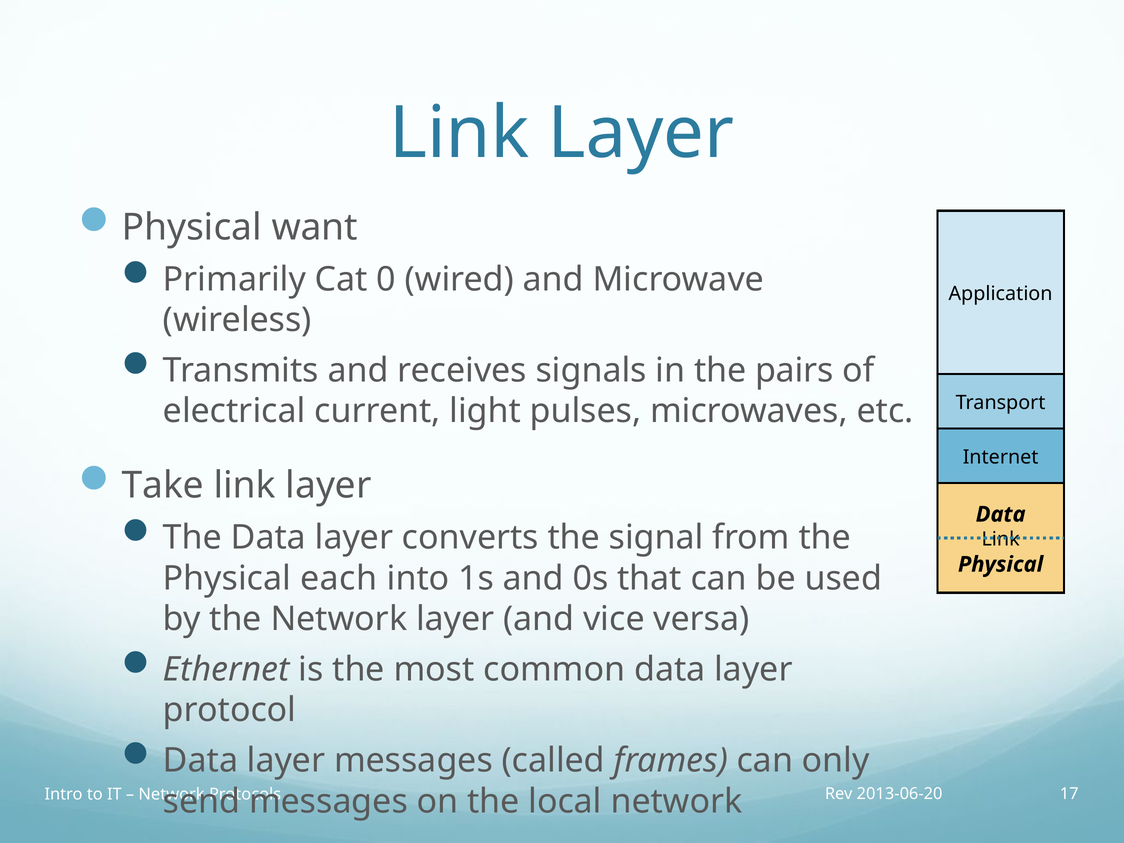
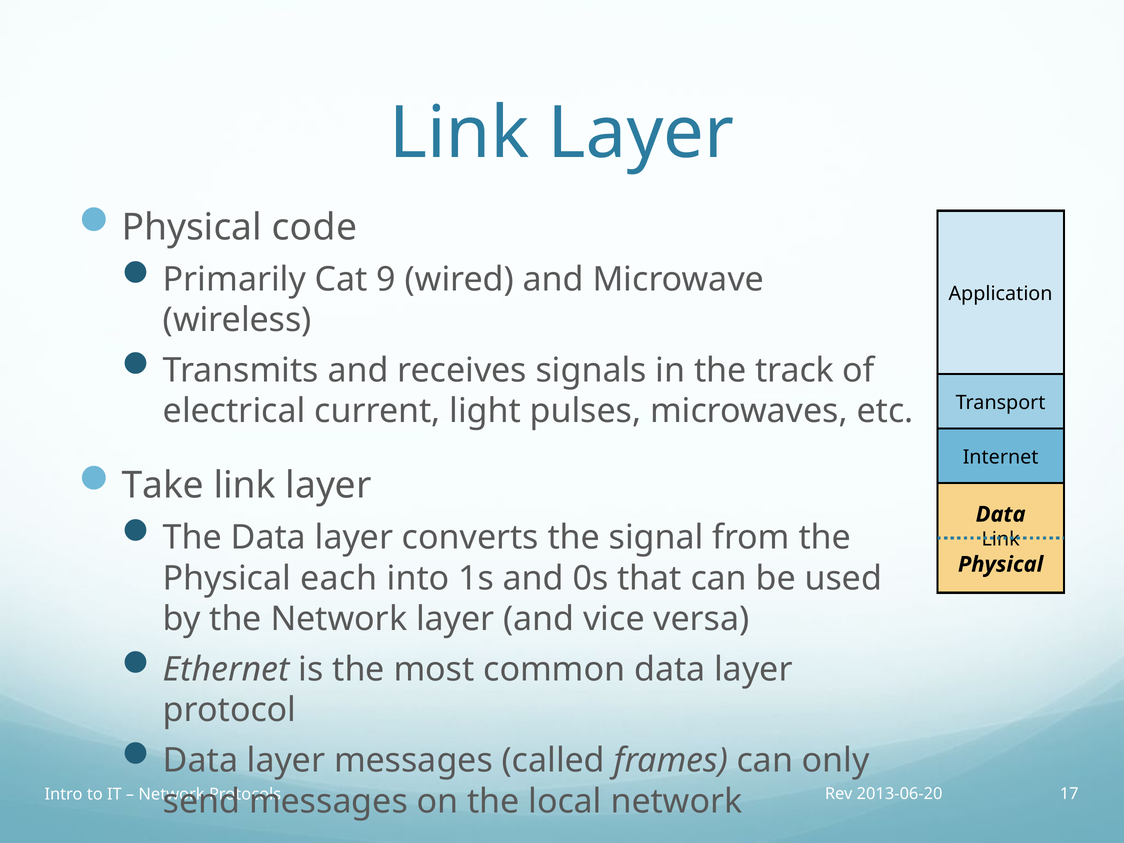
want: want -> code (314, 227)
0: 0 -> 9 (386, 279)
pairs: pairs -> track (794, 370)
